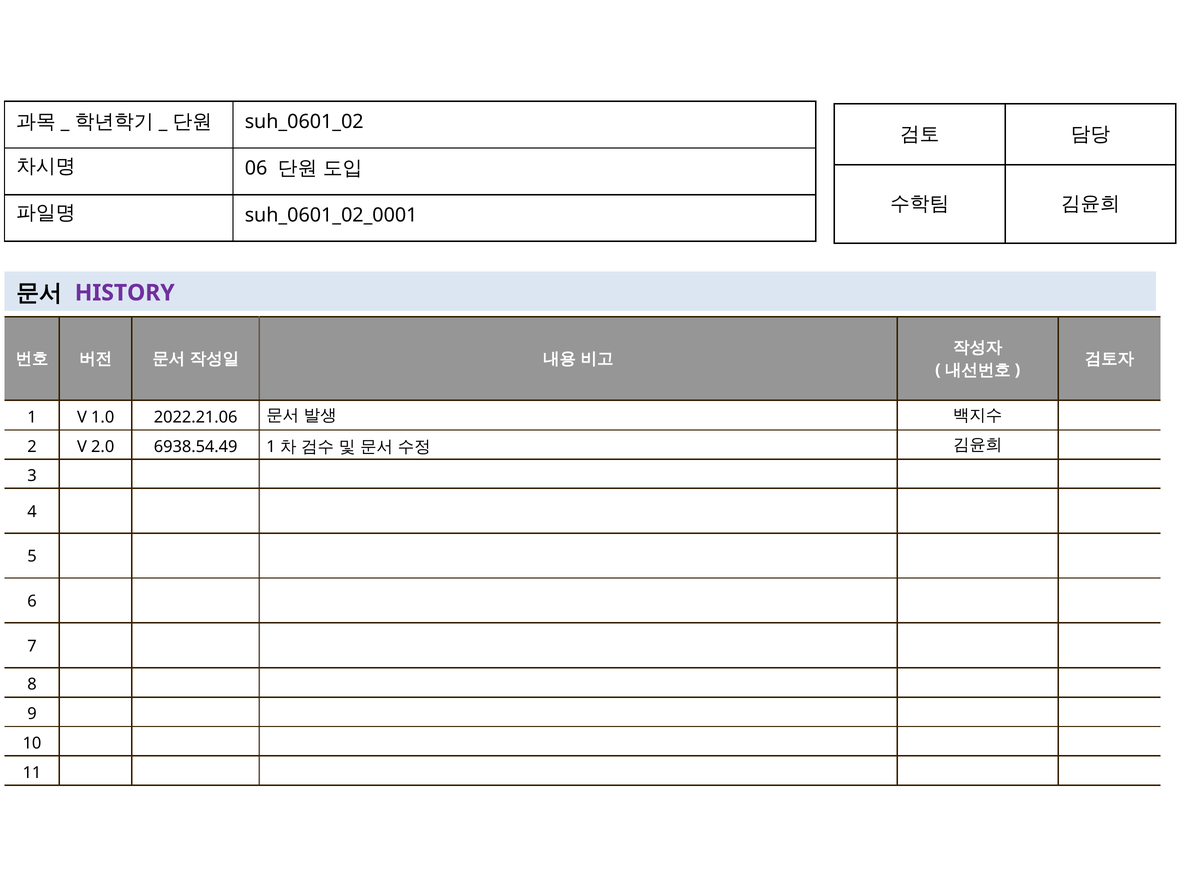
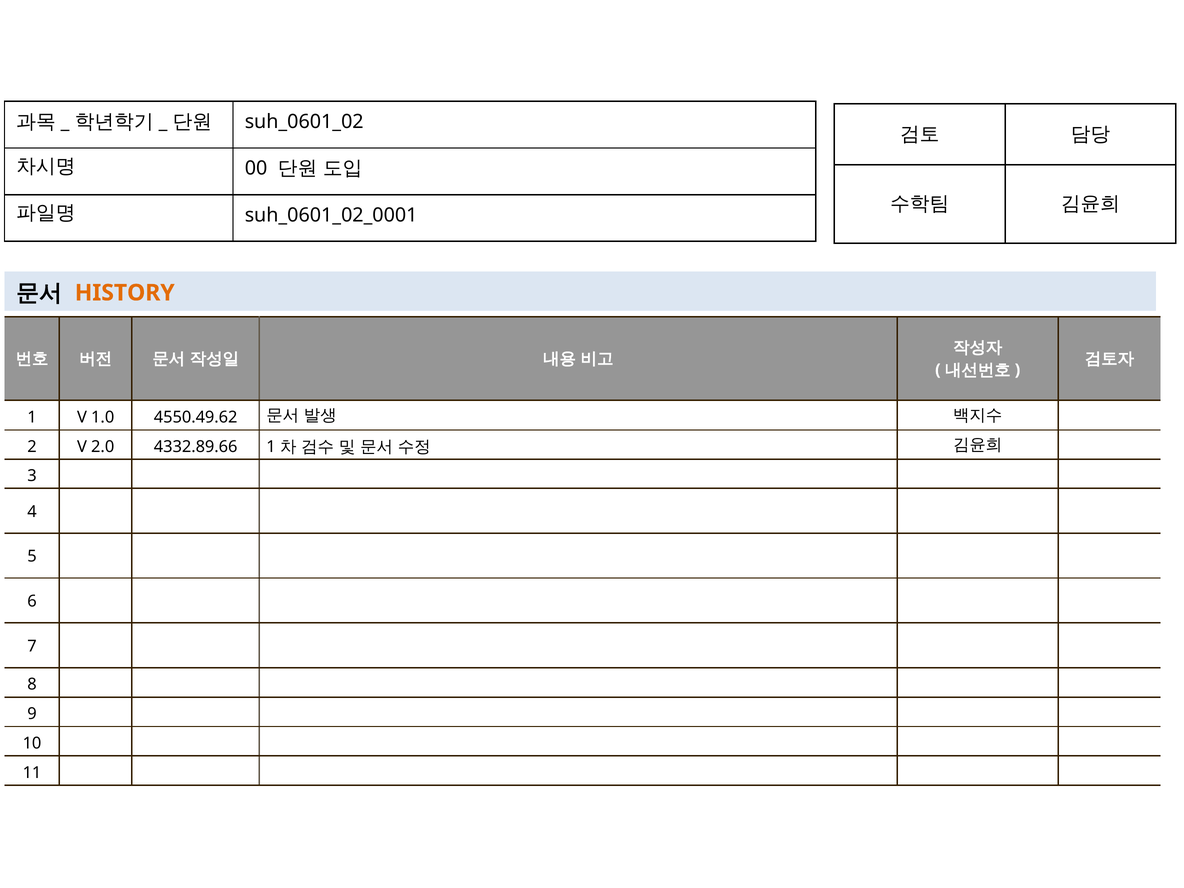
06: 06 -> 00 (256, 168)
HISTORY colour: purple -> orange (125, 293)
2022.21.06: 2022.21.06 -> 4550.49.62 (196, 417)
6938.54.49: 6938.54.49 -> 4332.89.66 (196, 447)
